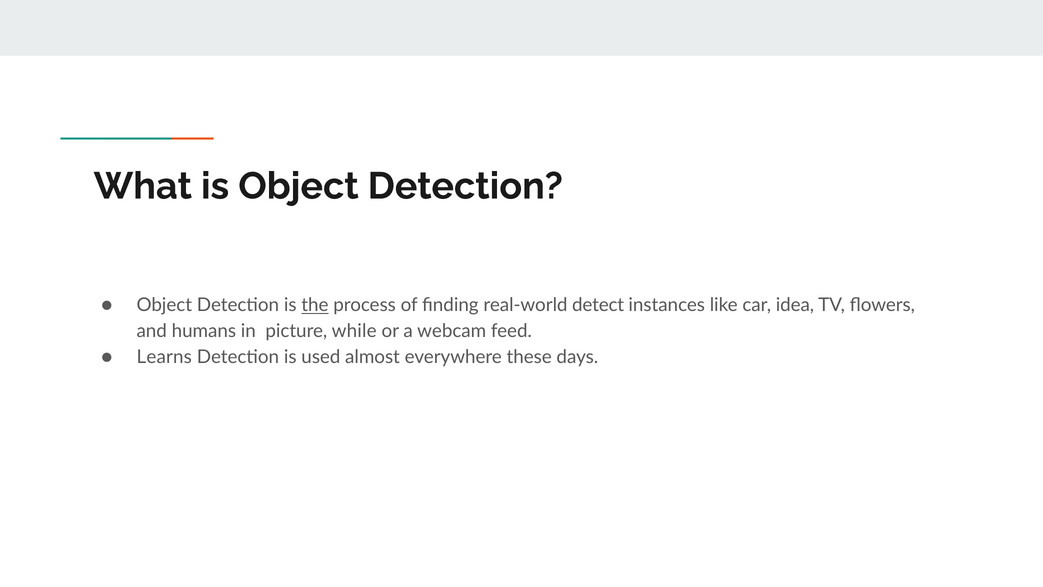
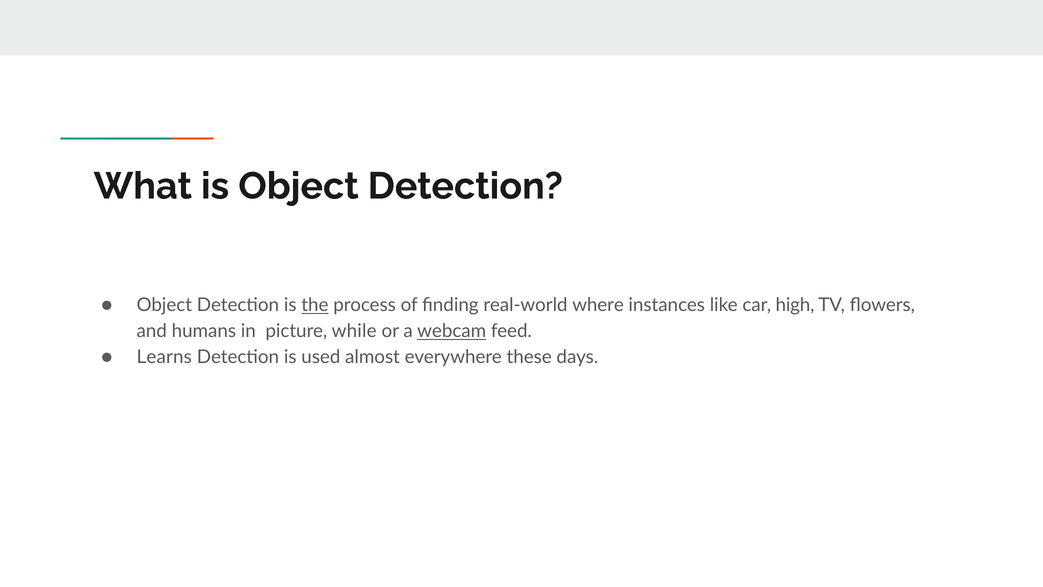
detect: detect -> where (598, 305)
idea: idea -> high (795, 305)
webcam underline: none -> present (452, 331)
